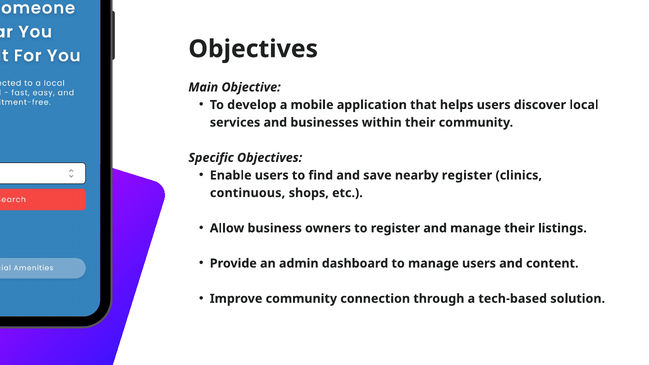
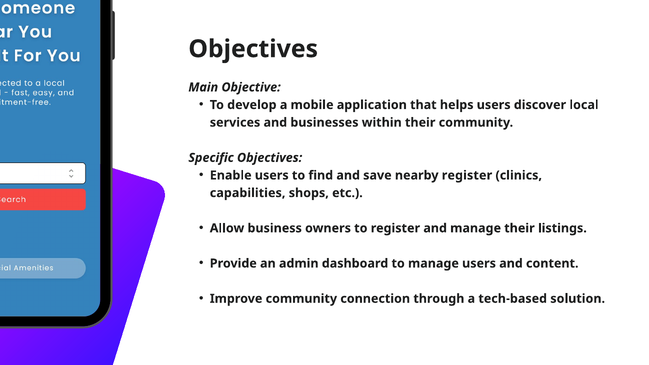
continuous: continuous -> capabilities (248, 193)
